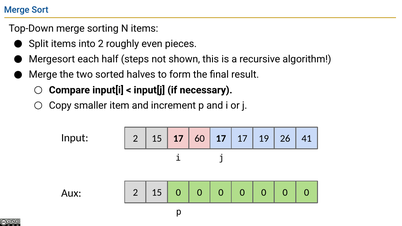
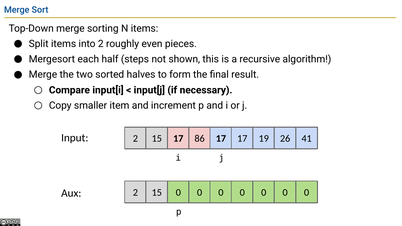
60: 60 -> 86 (200, 139)
